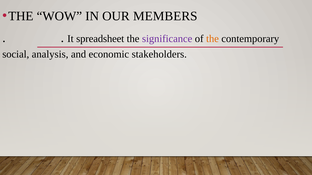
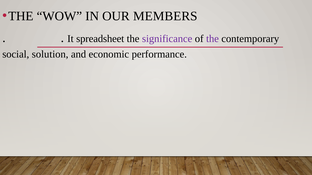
the colour: orange -> purple (212, 39)
analysis: analysis -> solution (50, 54)
stakeholders: stakeholders -> performance (159, 54)
